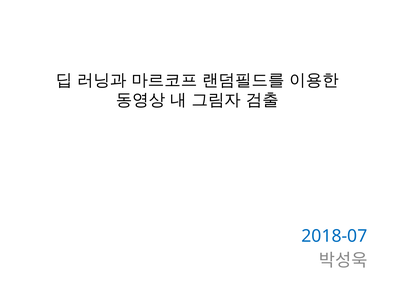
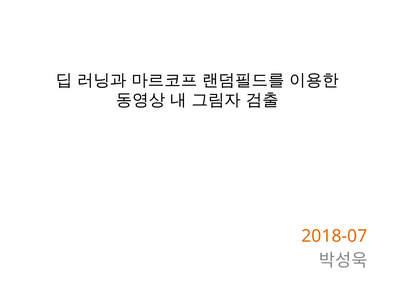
2018-07 colour: blue -> orange (334, 236)
